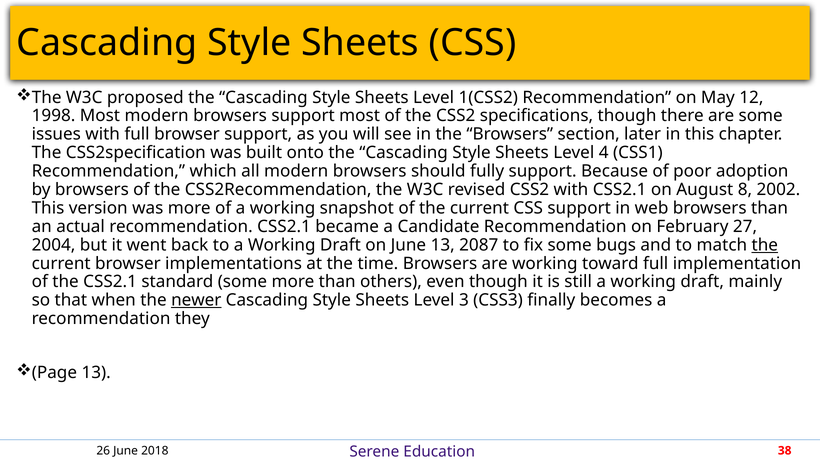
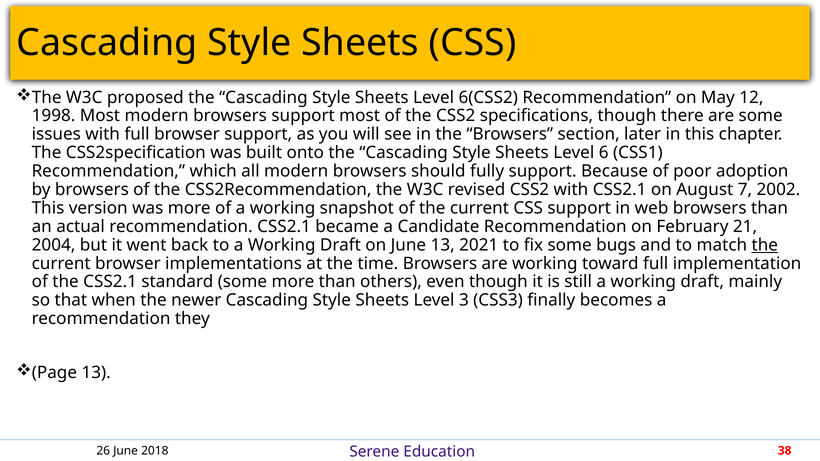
1(CSS2: 1(CSS2 -> 6(CSS2 (488, 97)
4: 4 -> 6 (604, 153)
8: 8 -> 7 (745, 190)
27: 27 -> 21 (745, 227)
2087: 2087 -> 2021 (479, 245)
newer underline: present -> none (196, 300)
